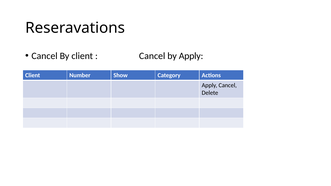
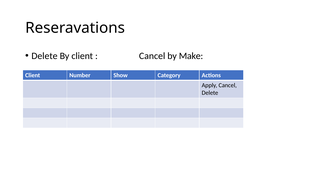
Cancel: Cancel -> Delete (44, 56)
by Apply: Apply -> Make (191, 56)
